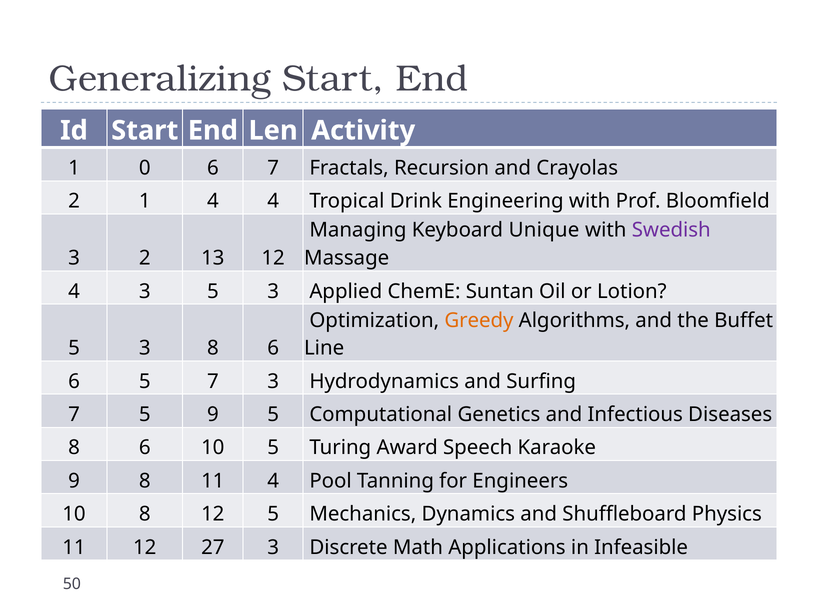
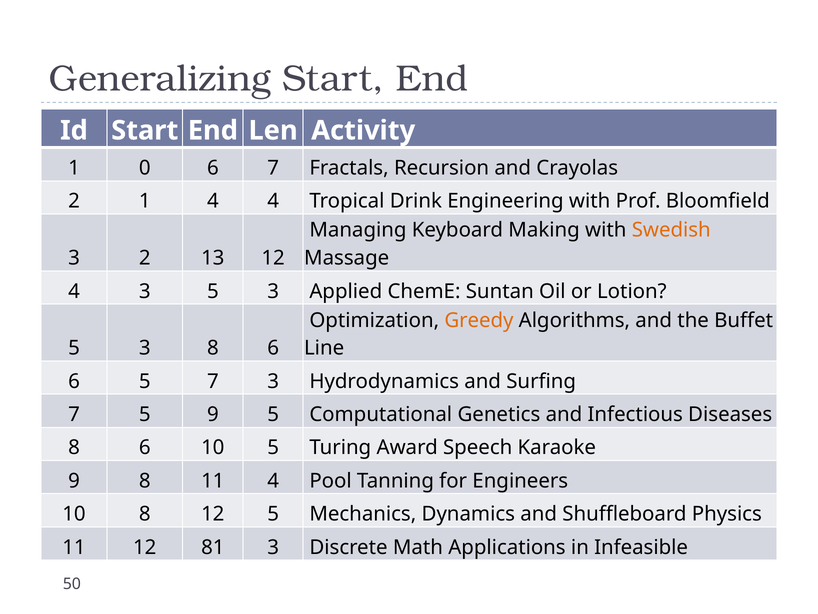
Unique: Unique -> Making (544, 230)
Swedish colour: purple -> orange (671, 230)
27: 27 -> 81 (213, 547)
